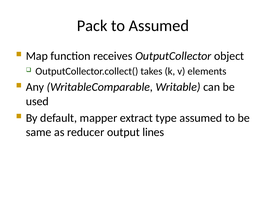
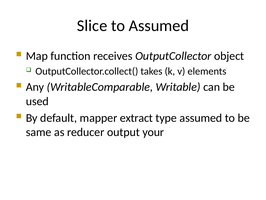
Pack: Pack -> Slice (92, 26)
lines: lines -> your (153, 132)
